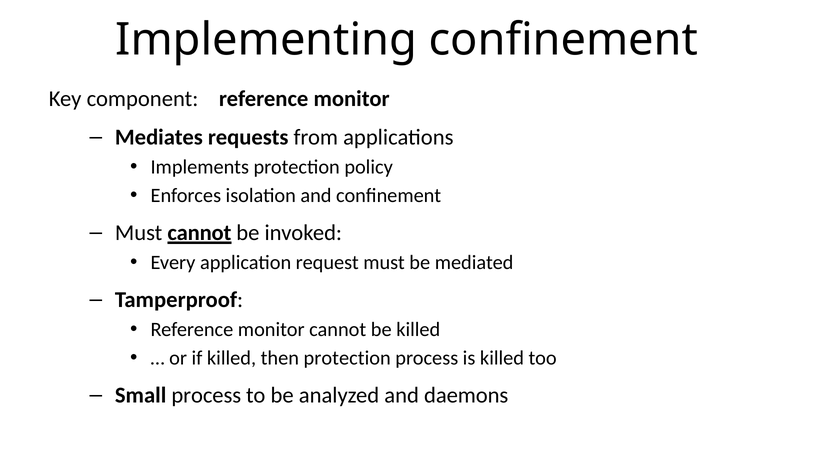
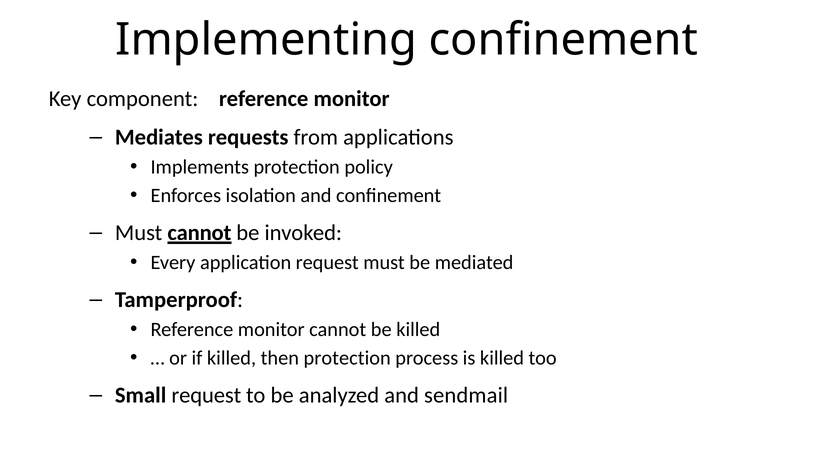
Small process: process -> request (206, 395)
daemons: daemons -> sendmail (466, 395)
